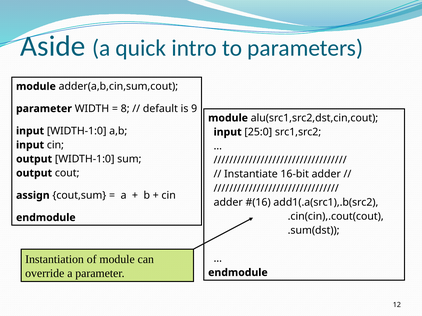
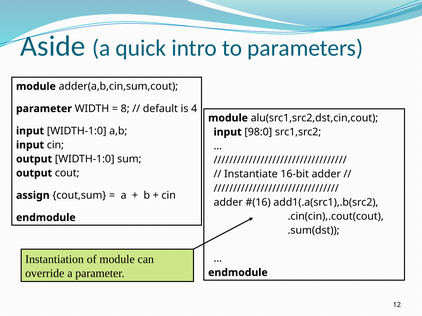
9: 9 -> 4 (194, 109)
25:0: 25:0 -> 98:0 (258, 132)
